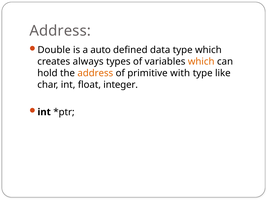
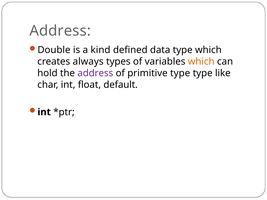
auto: auto -> kind (100, 50)
address colour: orange -> purple (95, 73)
primitive with: with -> type (180, 73)
integer: integer -> default (121, 85)
